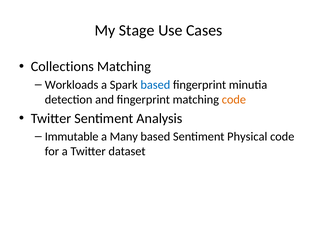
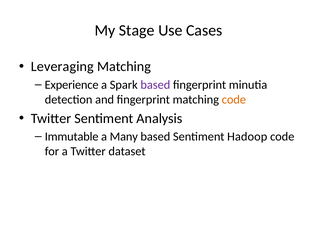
Collections: Collections -> Leveraging (62, 67)
Workloads: Workloads -> Experience (72, 85)
based colour: blue -> purple (155, 85)
Physical: Physical -> Hadoop (247, 136)
